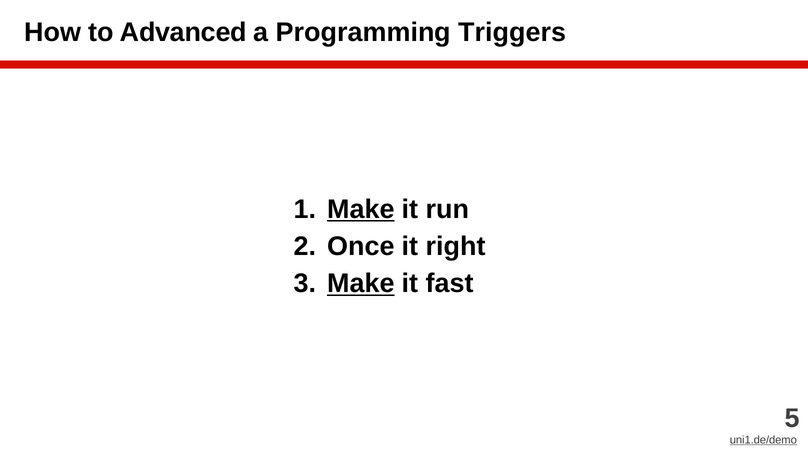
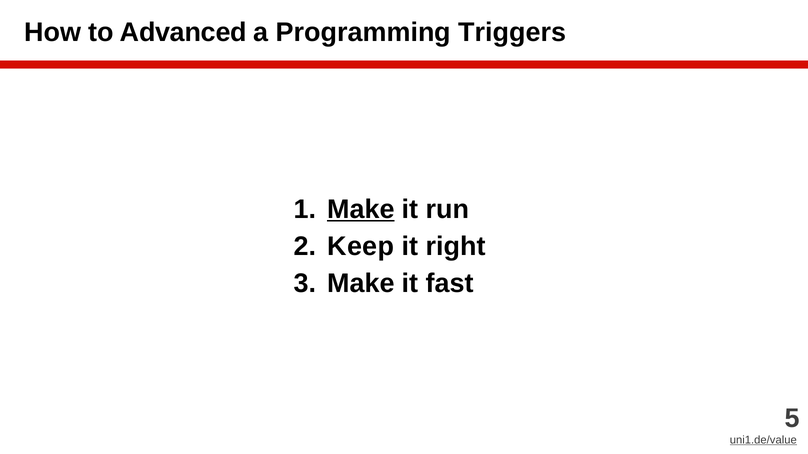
Once: Once -> Keep (361, 247)
Make underline: present -> none (361, 284)
uni1.de/demo: uni1.de/demo -> uni1.de/value (763, 440)
